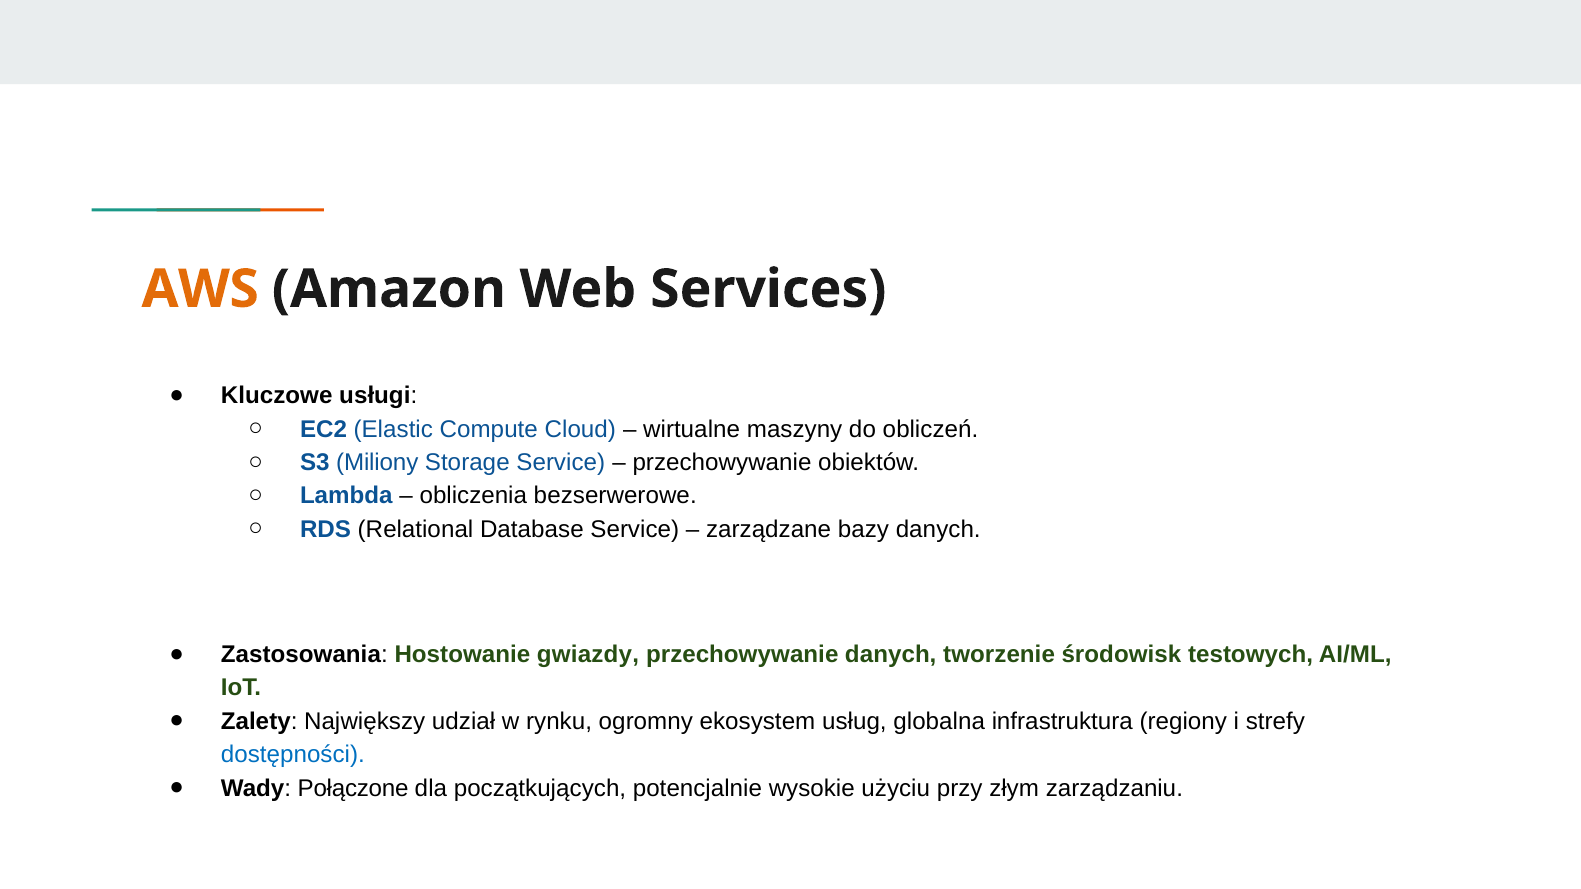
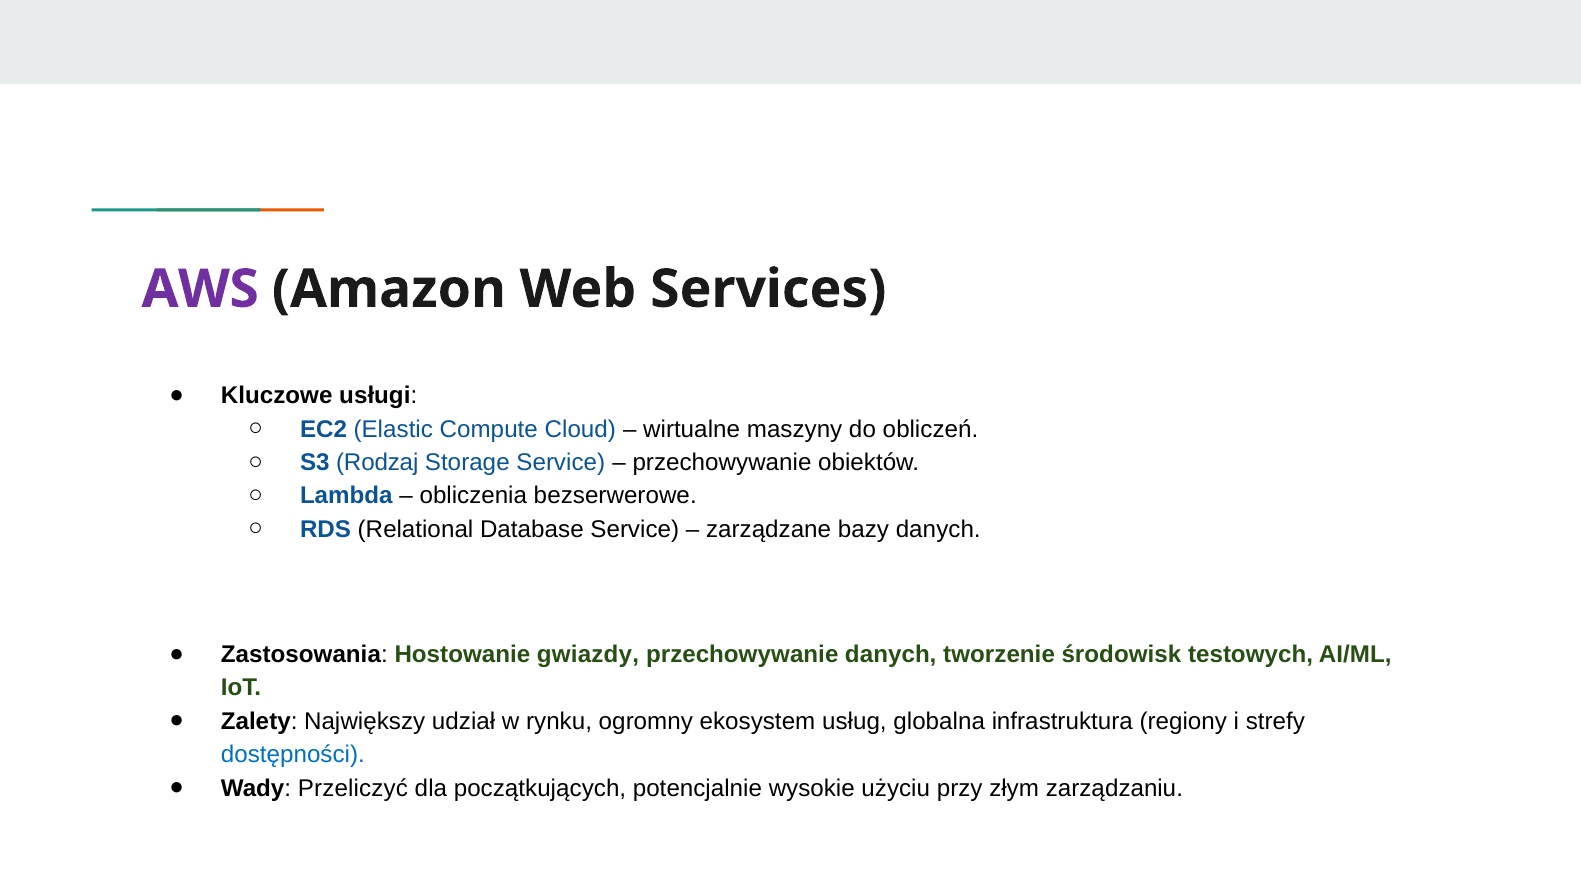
AWS colour: orange -> purple (200, 289)
Miliony: Miliony -> Rodzaj (377, 463)
Połączone: Połączone -> Przeliczyć (353, 789)
